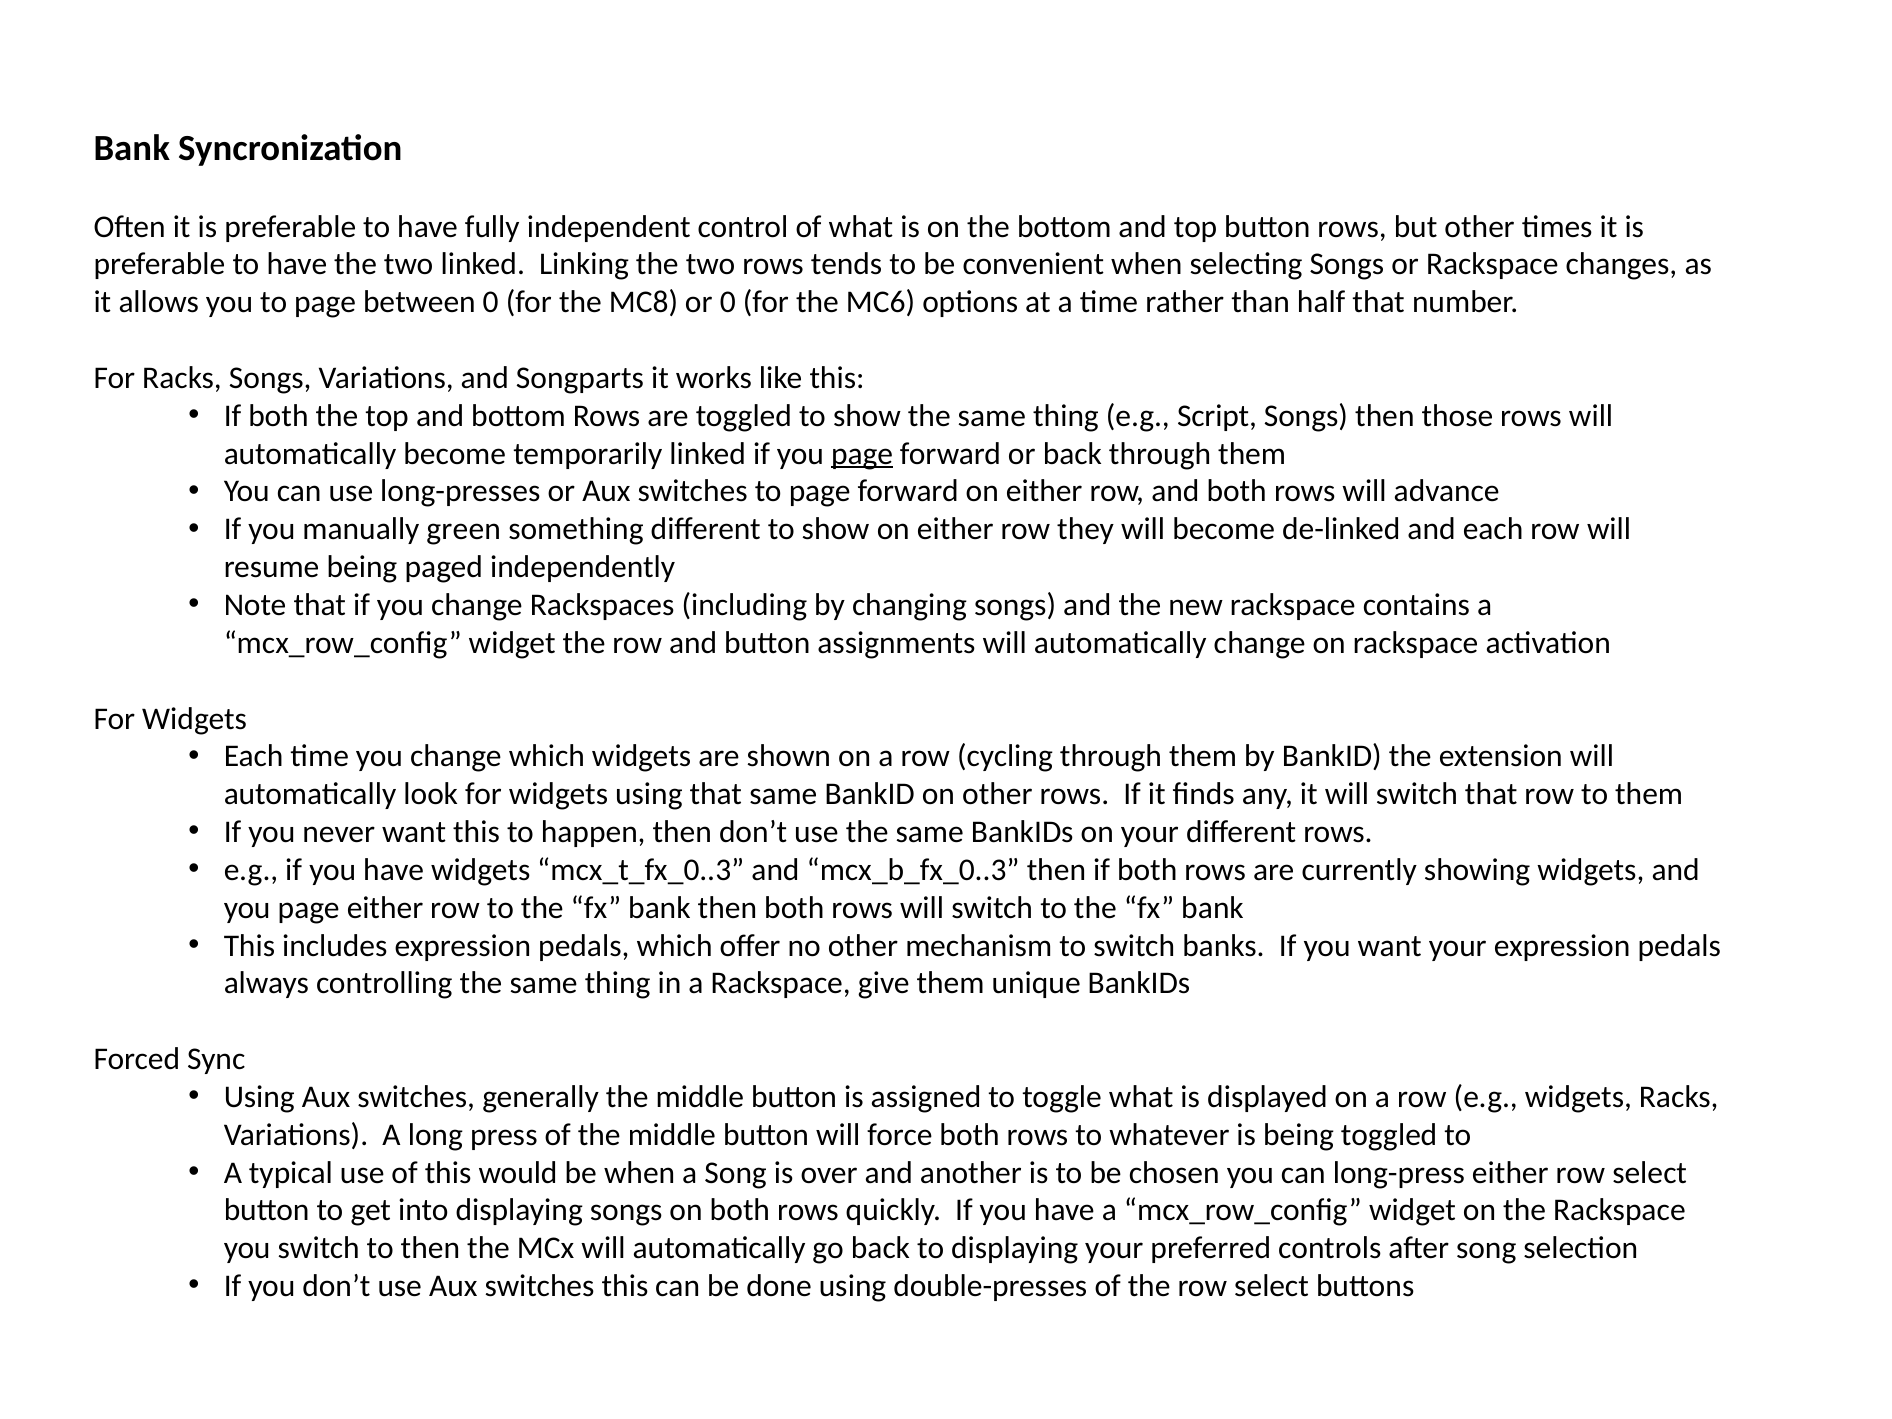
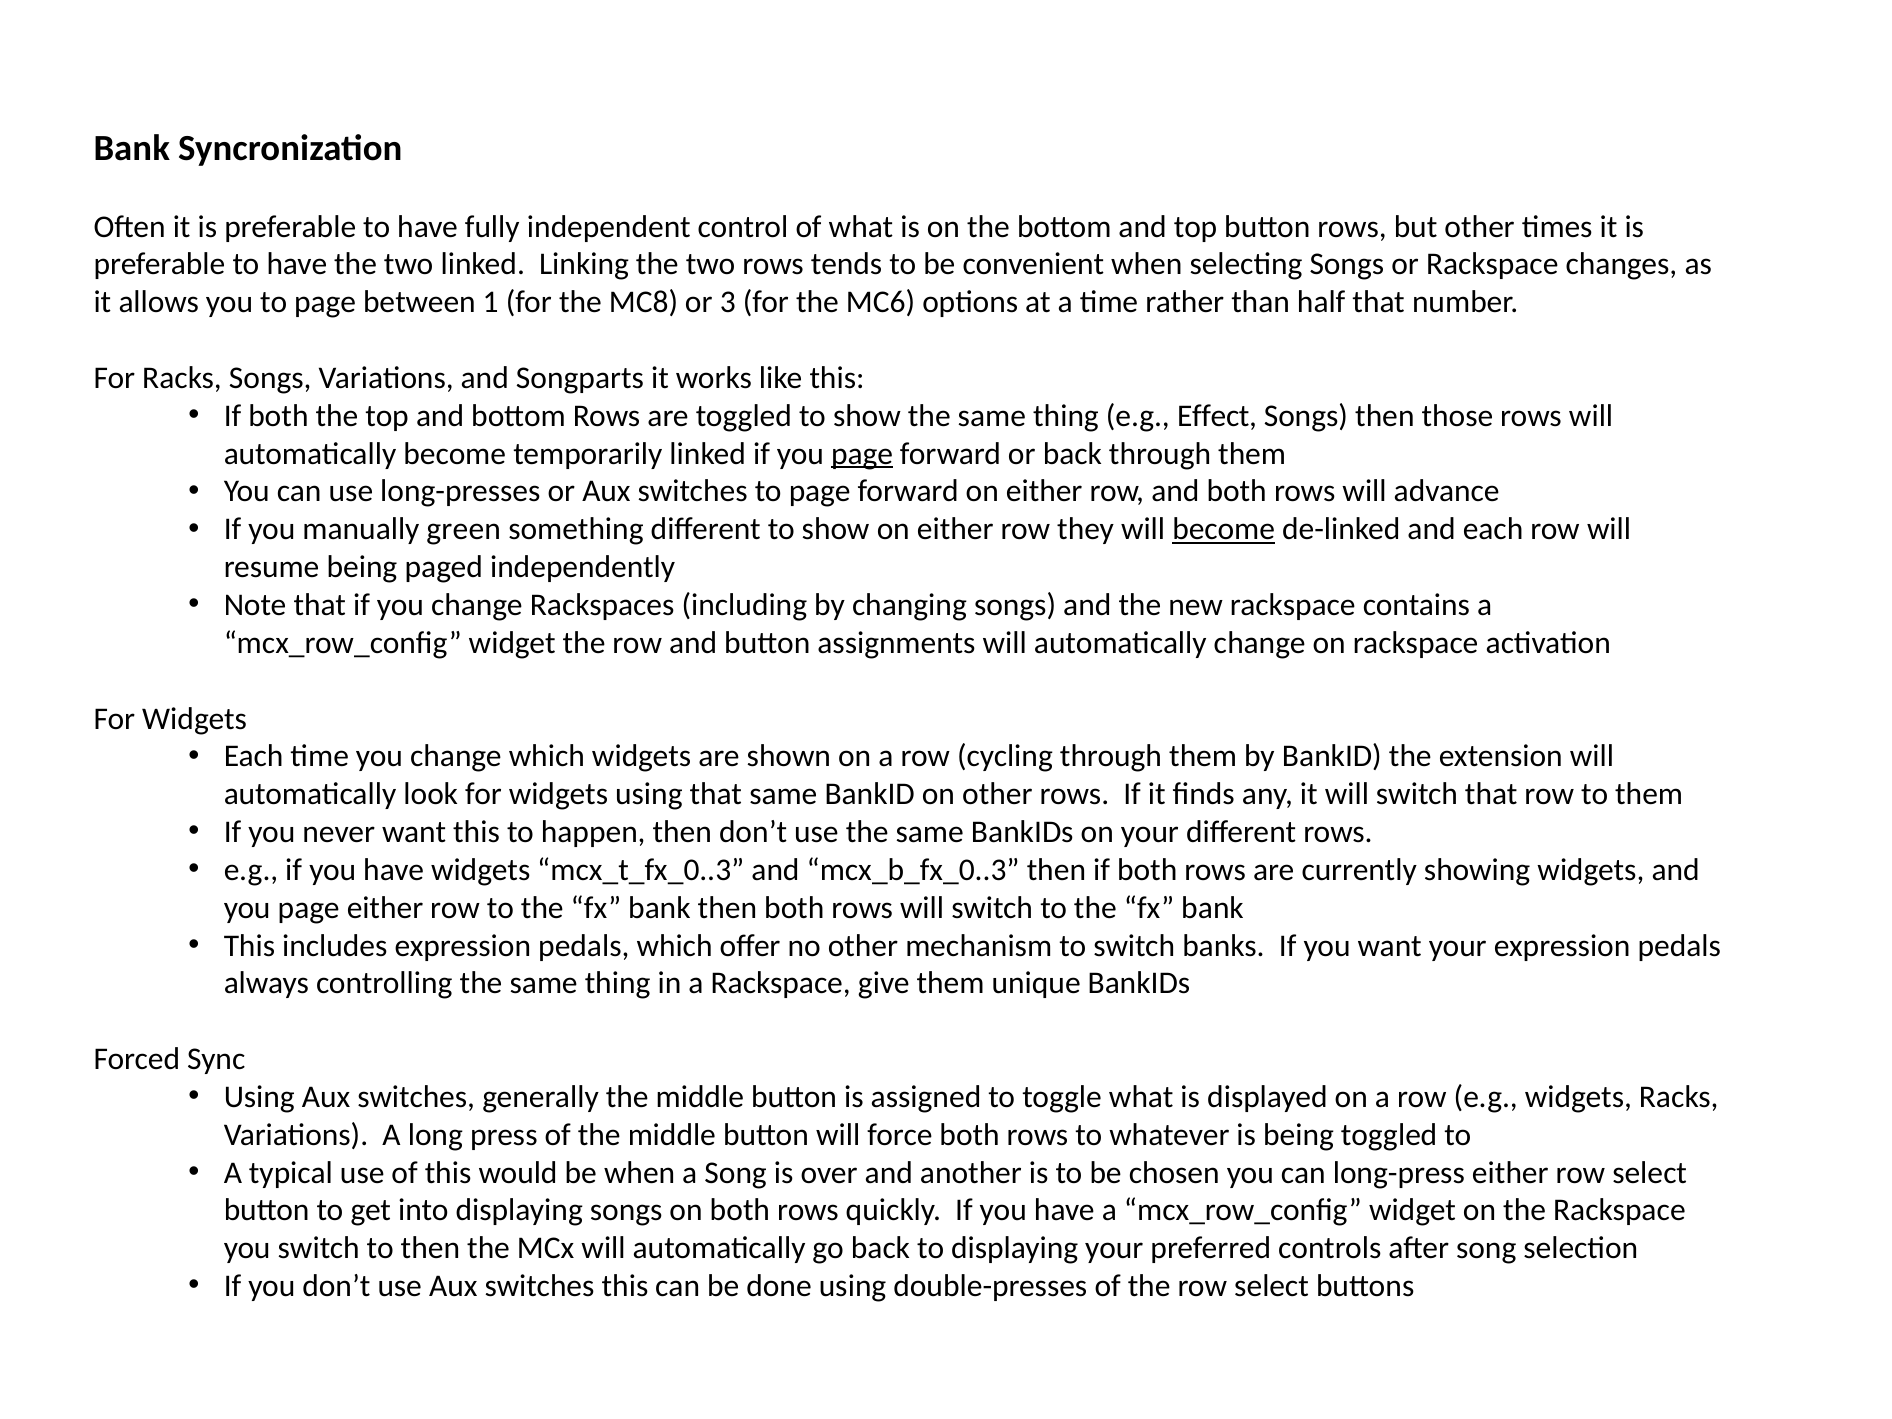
between 0: 0 -> 1 (491, 302)
or 0: 0 -> 3 (728, 302)
Script: Script -> Effect (1217, 416)
become underline: none -> present (1224, 529)
